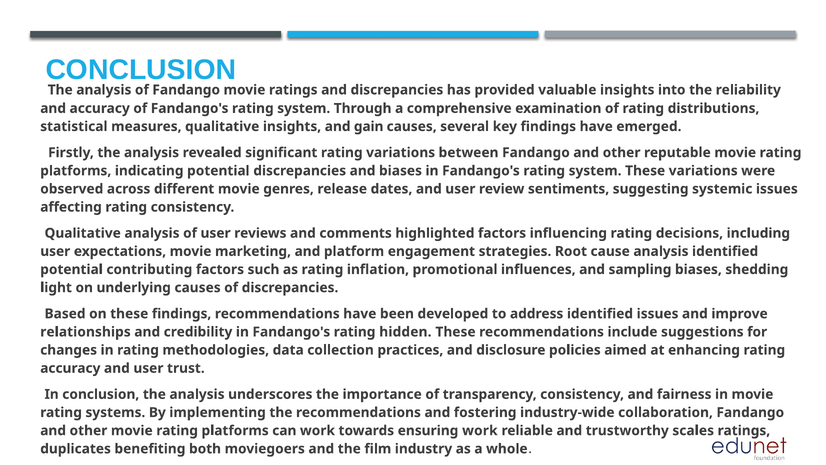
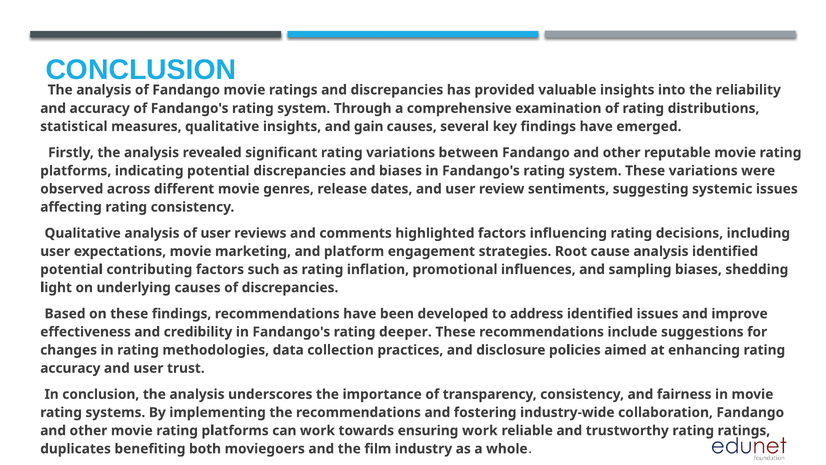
relationships: relationships -> effectiveness (86, 332)
hidden: hidden -> deeper (405, 332)
trustworthy scales: scales -> rating (693, 430)
